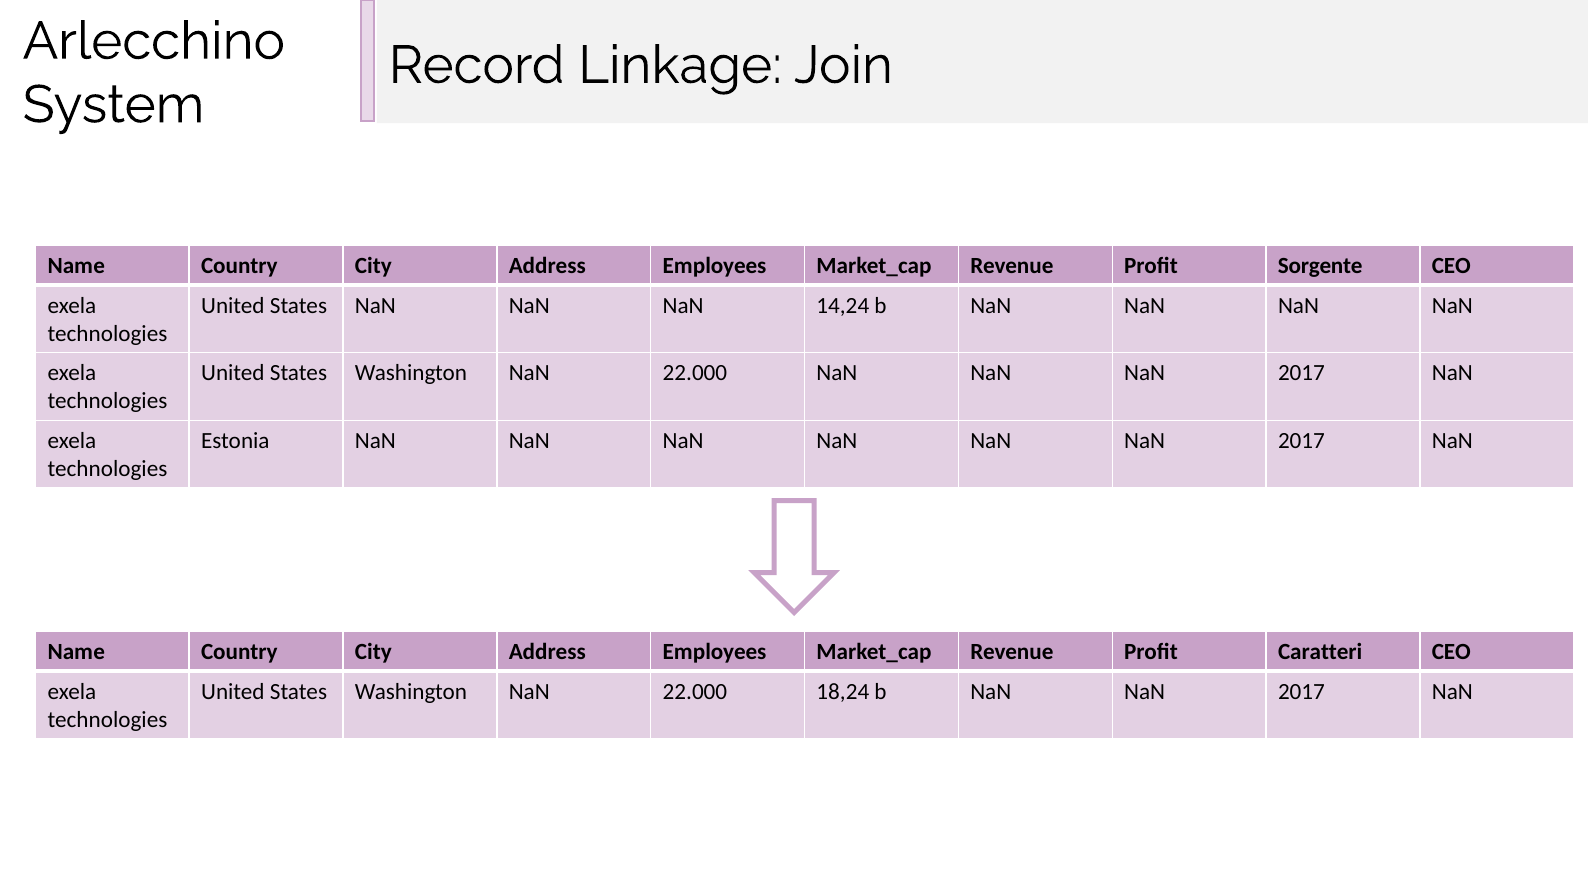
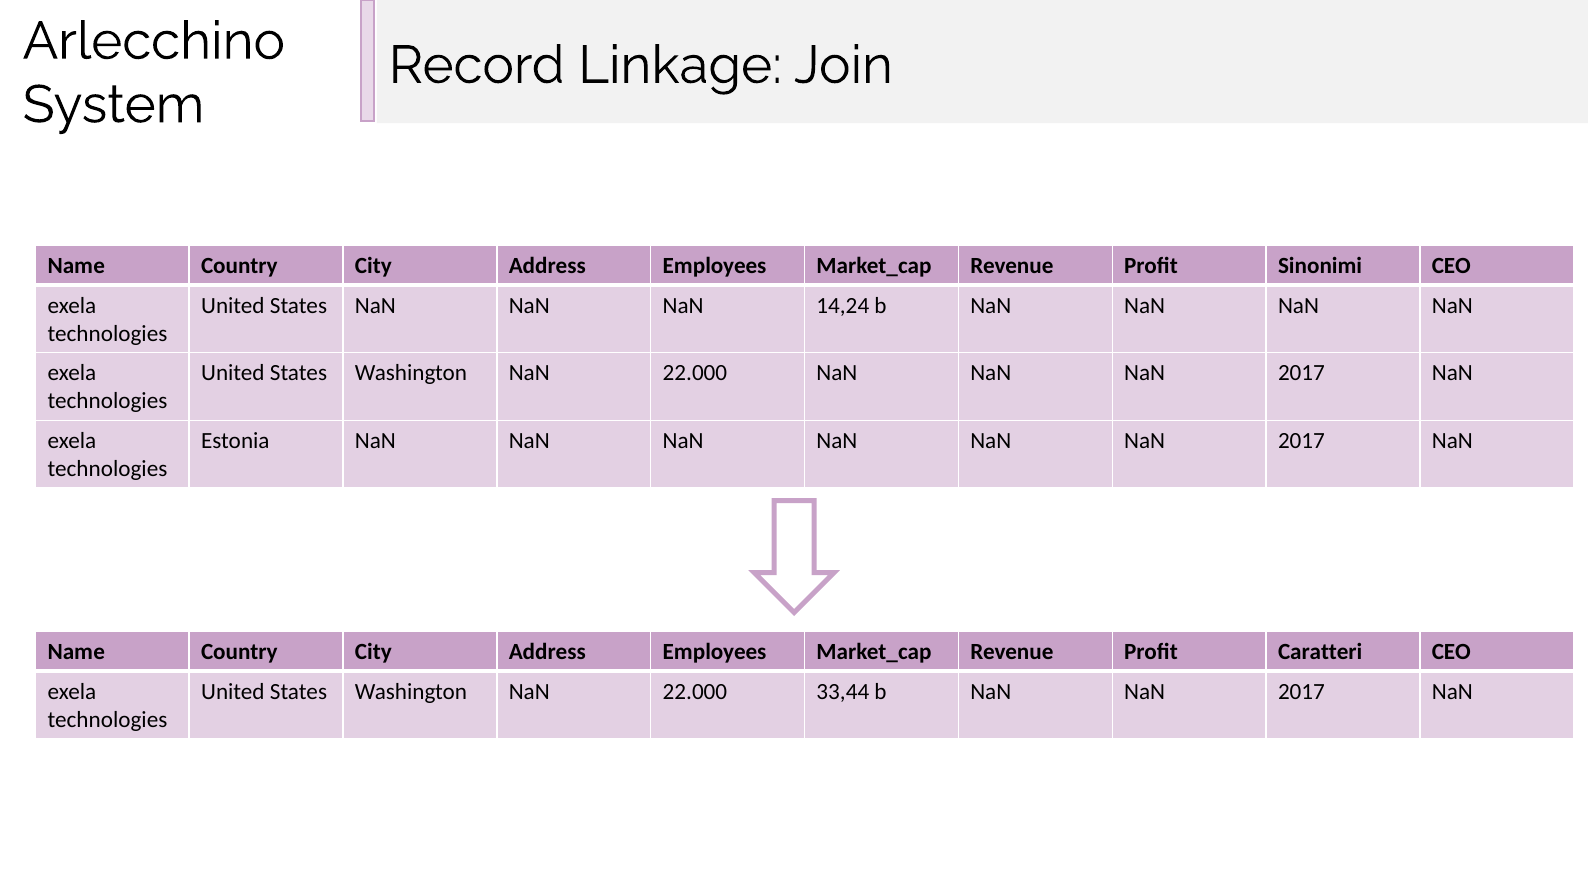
Sorgente: Sorgente -> Sinonimi (1320, 266)
18,24: 18,24 -> 33,44 (843, 692)
